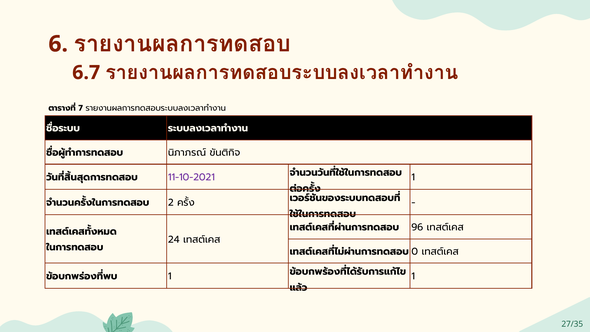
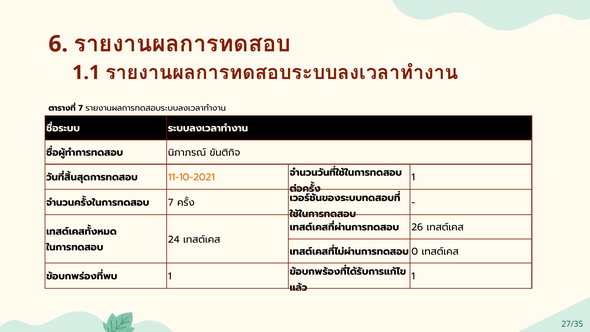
6.7: 6.7 -> 1.1 (86, 73)
11-10-2021 colour: purple -> orange (191, 177)
2: 2 -> 7 (171, 203)
96: 96 -> 26 (417, 227)
